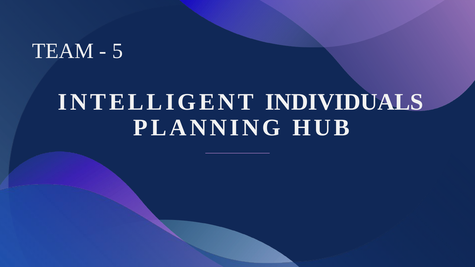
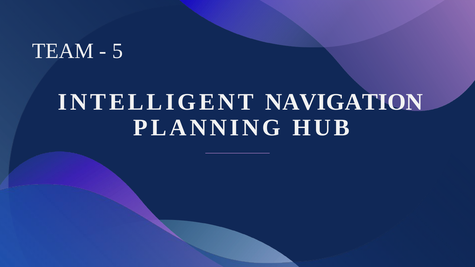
INDIVIDUALS: INDIVIDUALS -> NAVIGATION (344, 102)
